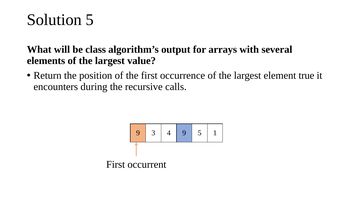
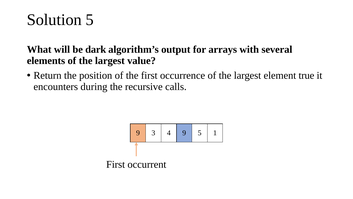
class: class -> dark (96, 49)
